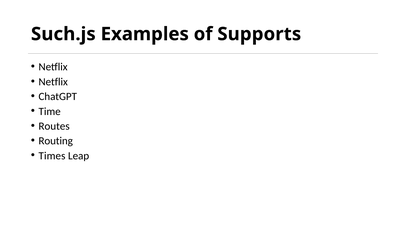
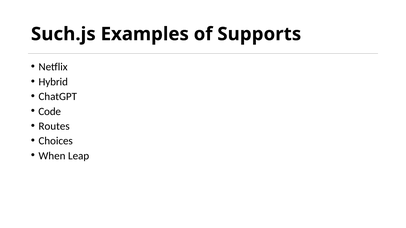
Netflix: Netflix -> Hybrid (53, 82)
Time: Time -> Code (50, 112)
Routing: Routing -> Choices (56, 141)
Times: Times -> When (52, 156)
